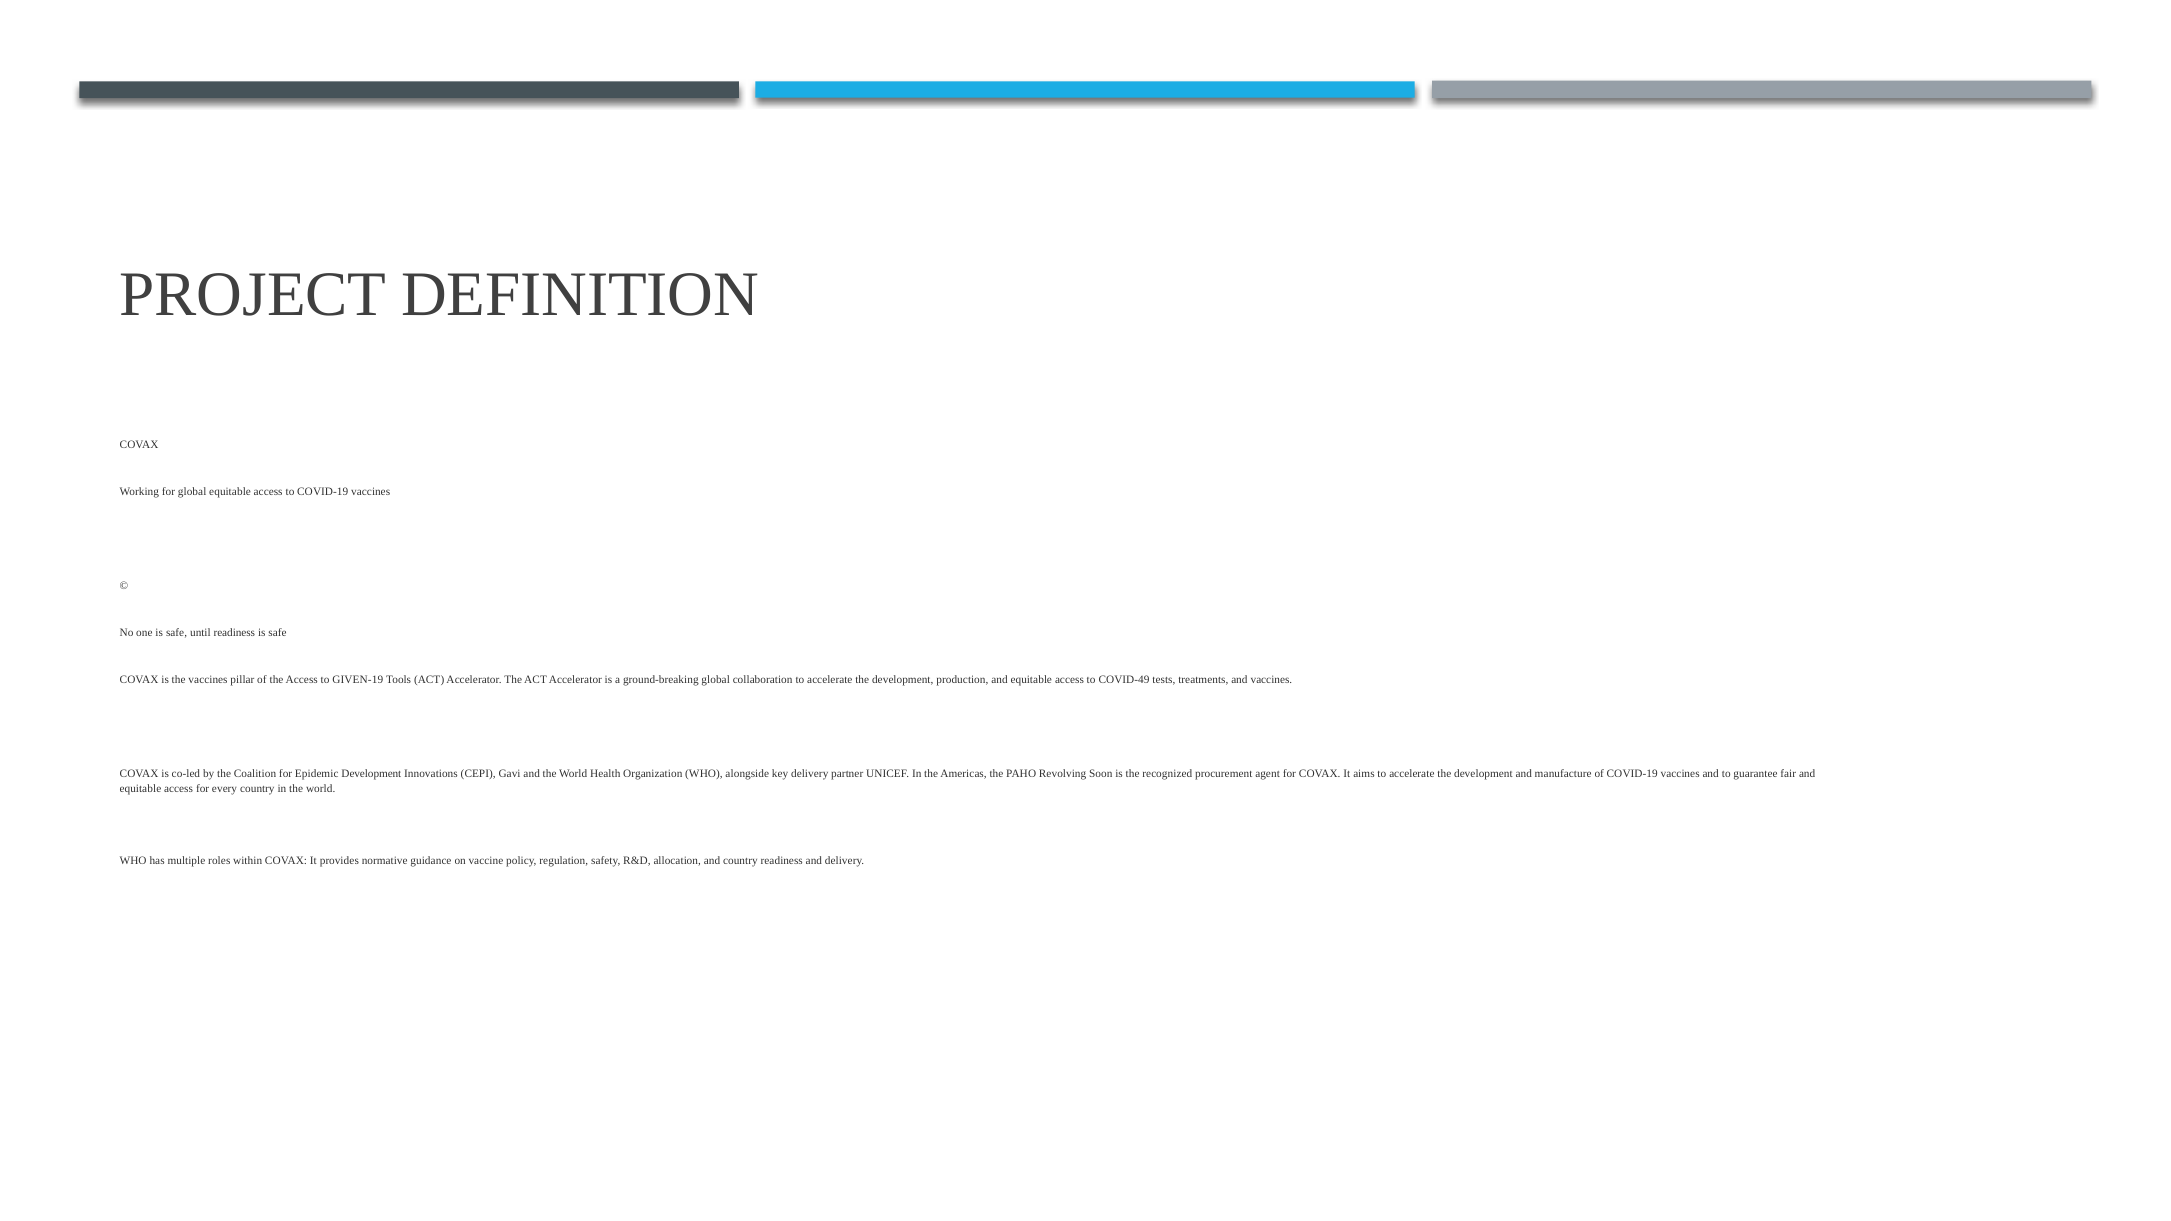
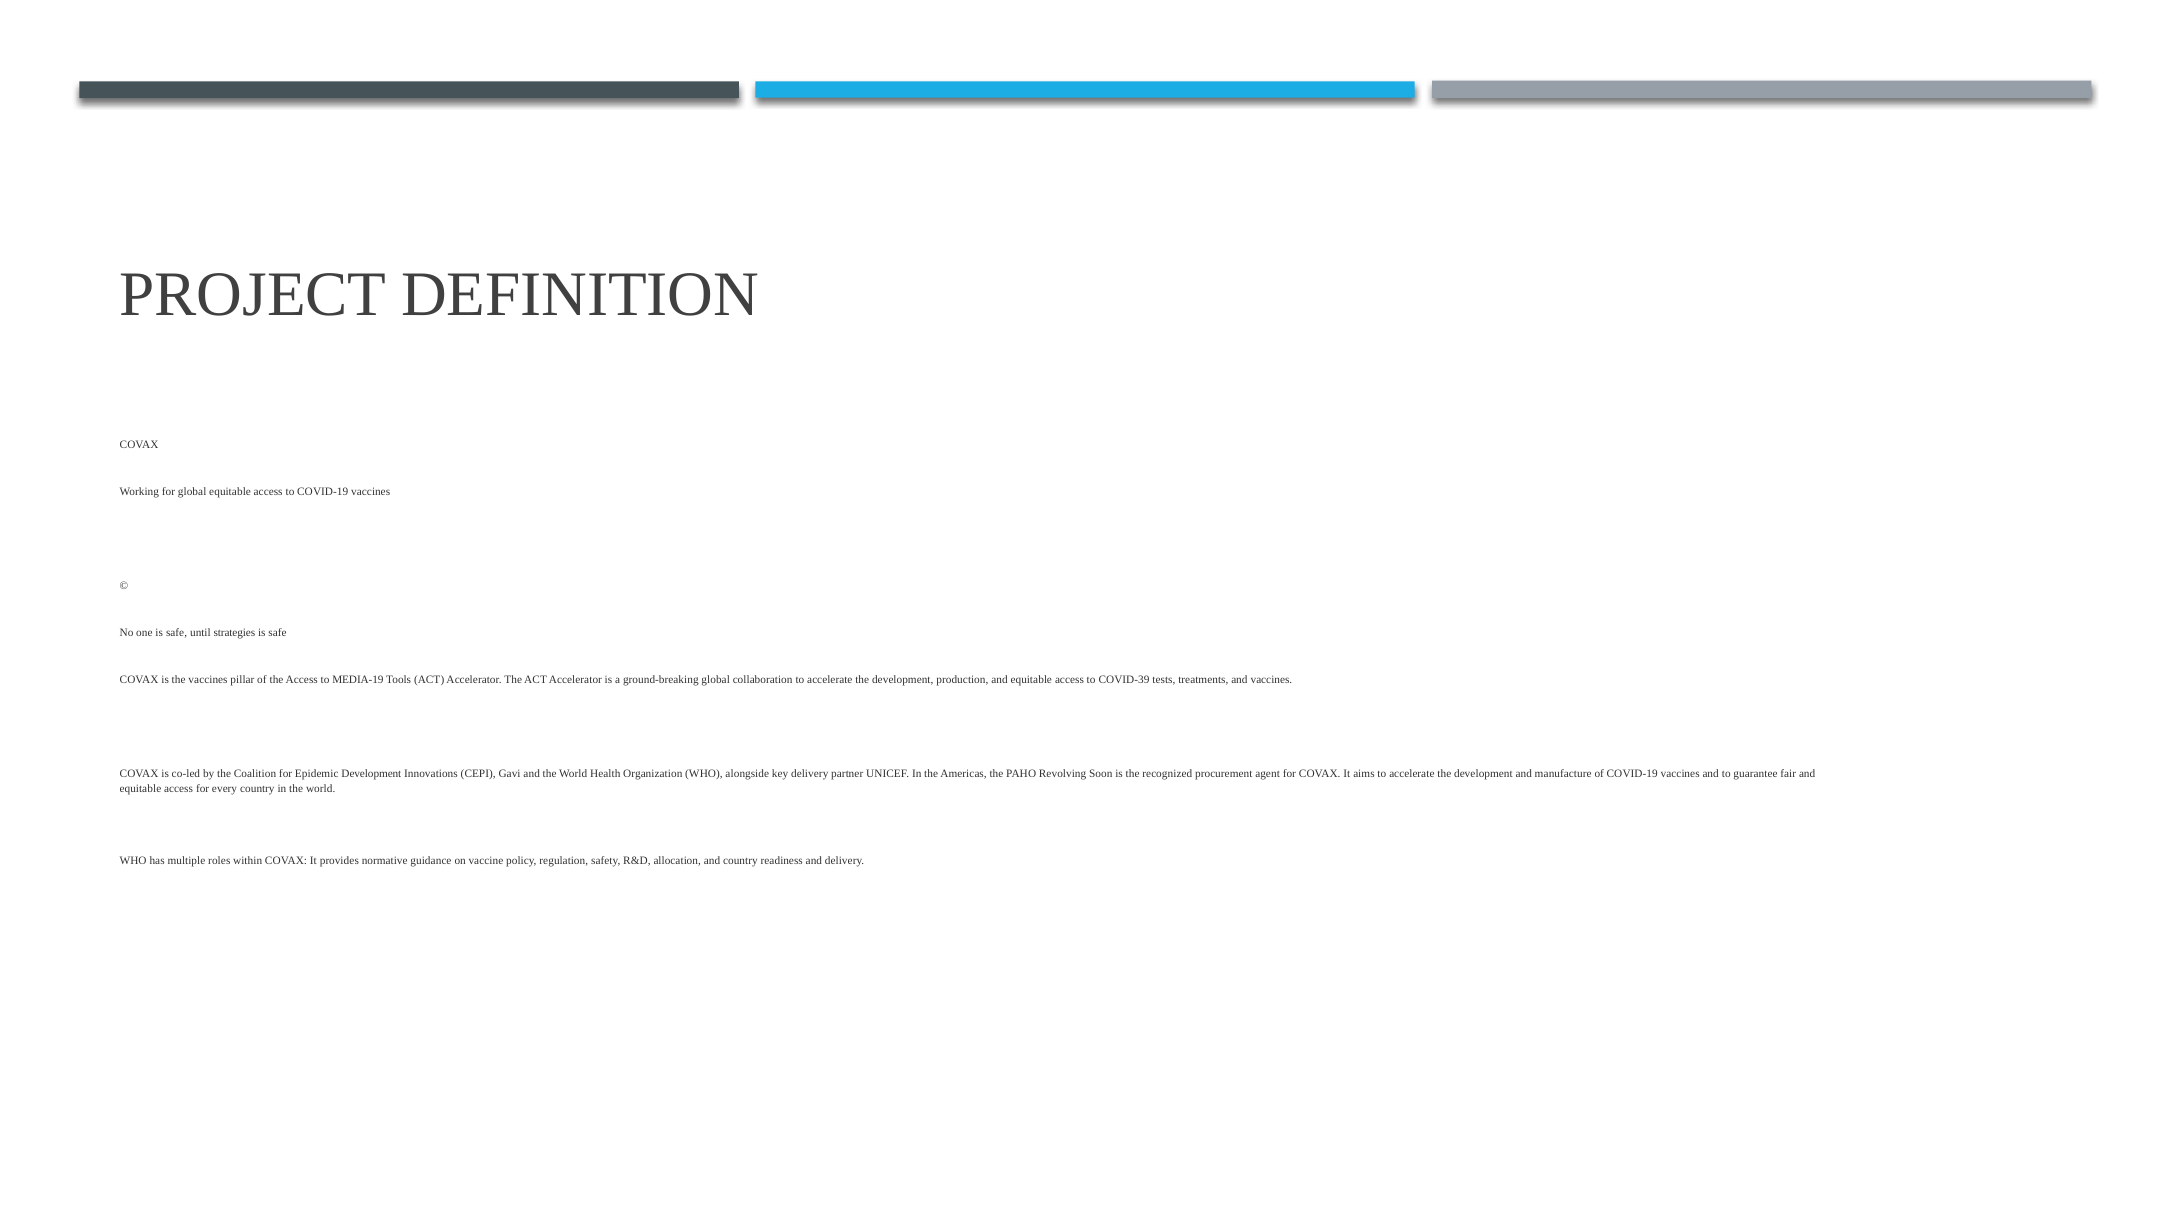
until readiness: readiness -> strategies (234, 633)
GIVEN-19: GIVEN-19 -> MEDIA-19 (358, 680)
COVID-49: COVID-49 -> COVID-39 (1124, 680)
